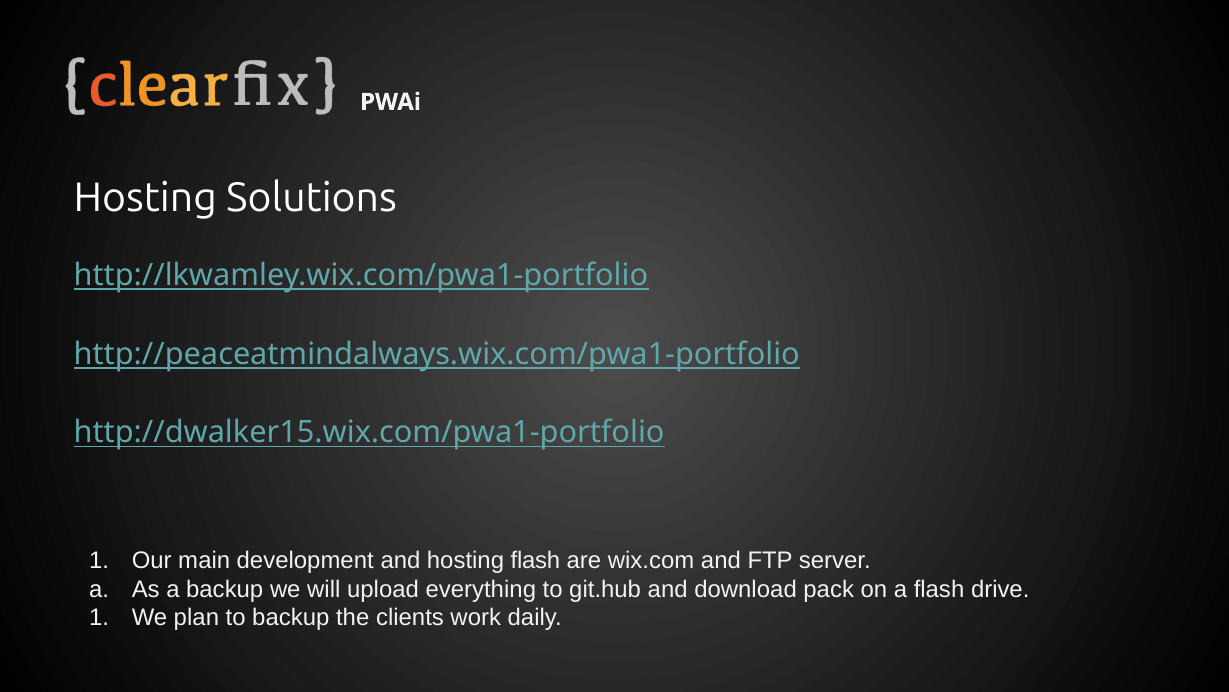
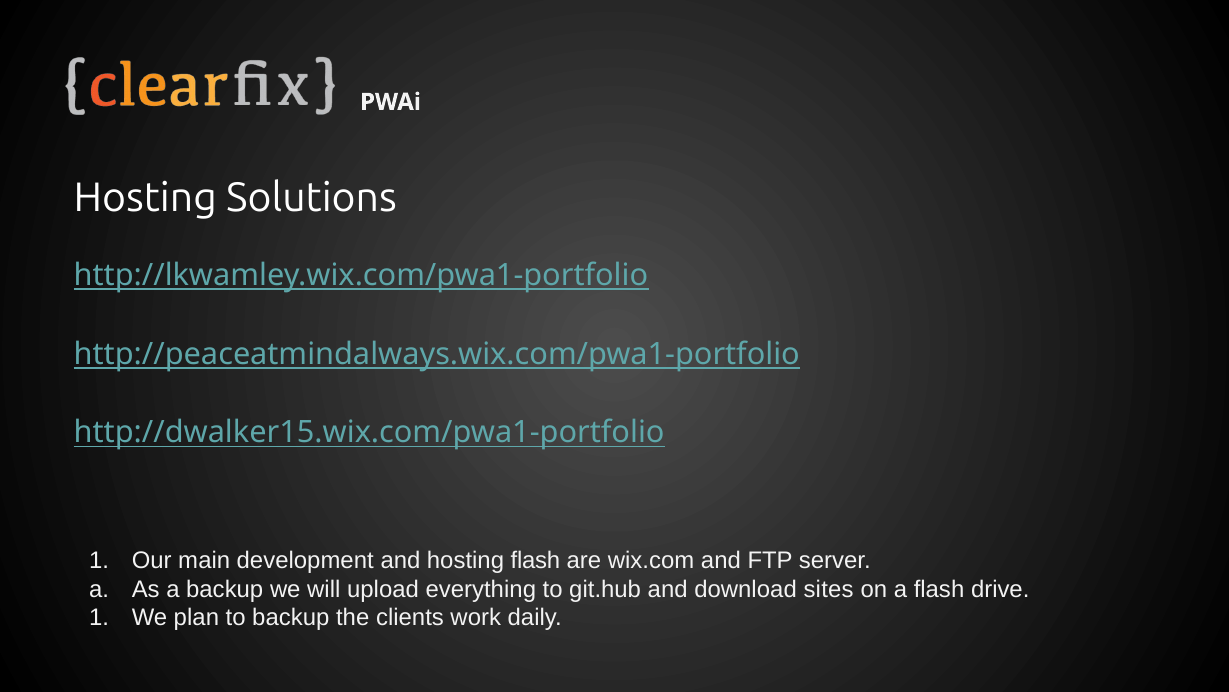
pack: pack -> sites (829, 589)
